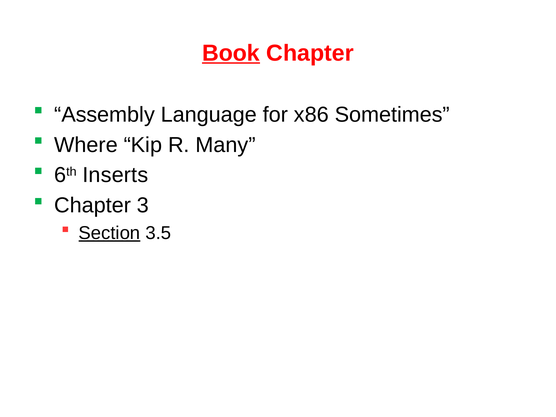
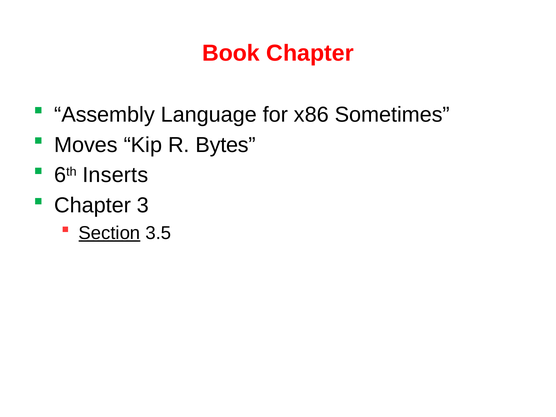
Book underline: present -> none (231, 53)
Where: Where -> Moves (86, 145)
Many: Many -> Bytes (226, 145)
